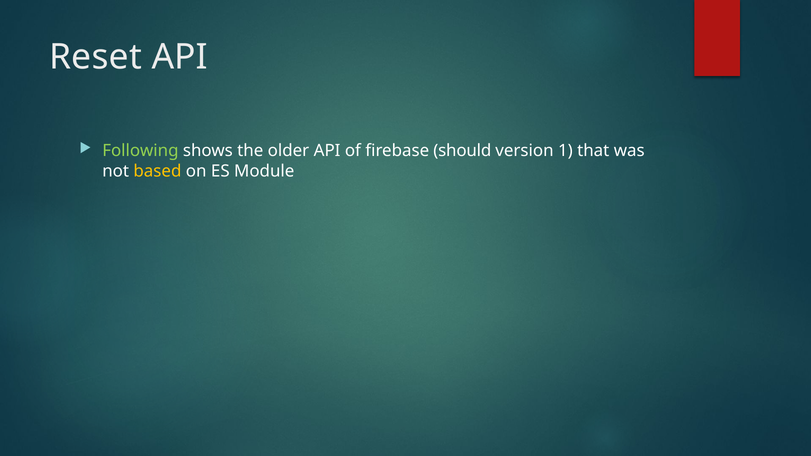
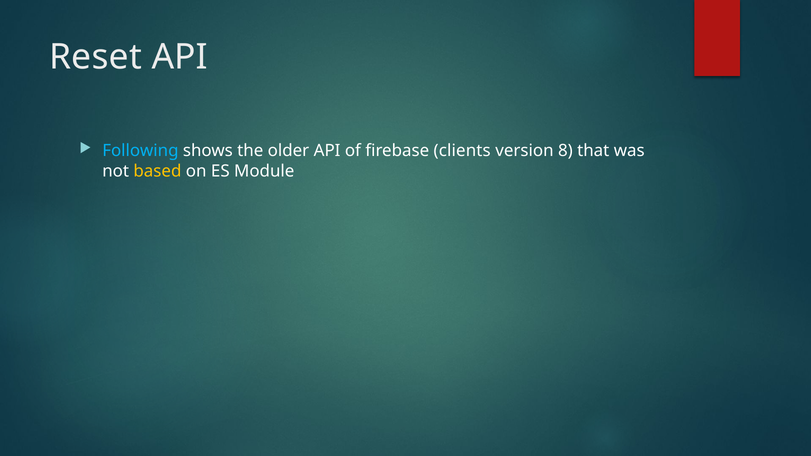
Following colour: light green -> light blue (140, 151)
should: should -> clients (462, 151)
1: 1 -> 8 (565, 151)
